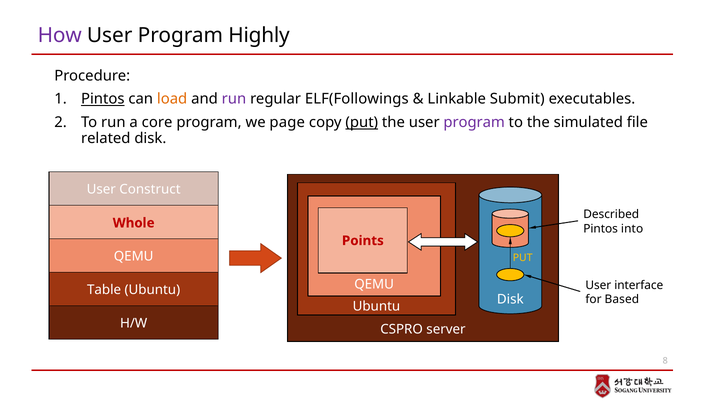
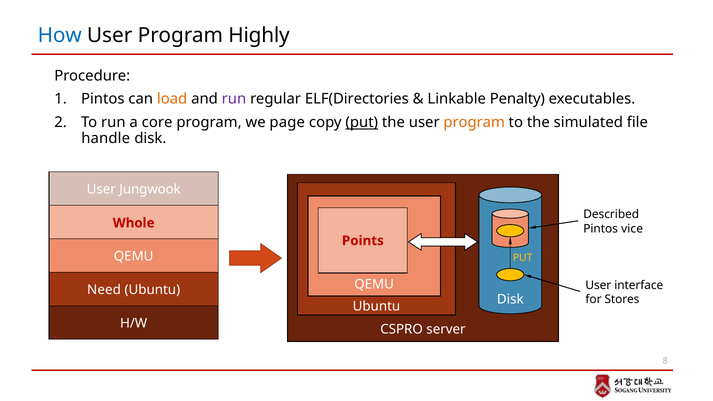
How colour: purple -> blue (60, 36)
Pintos underline: present -> none (103, 99)
ELF(Followings: ELF(Followings -> ELF(Directories (357, 99)
Submit: Submit -> Penalty (517, 99)
program colour: purple -> orange (474, 123)
related: related -> handle (106, 139)
Construct: Construct -> Jungwook (150, 190)
into: into -> vice (632, 229)
Table: Table -> Need (104, 290)
Based: Based -> Stores (622, 299)
